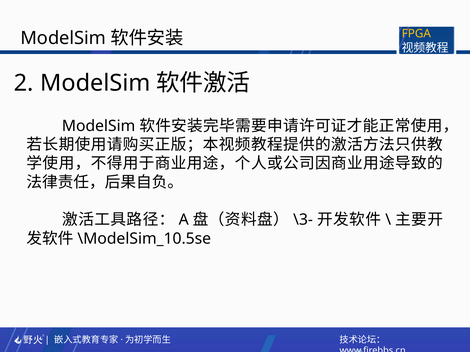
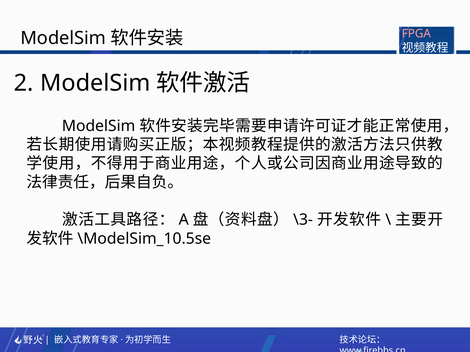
FPGA colour: yellow -> pink (416, 34)
